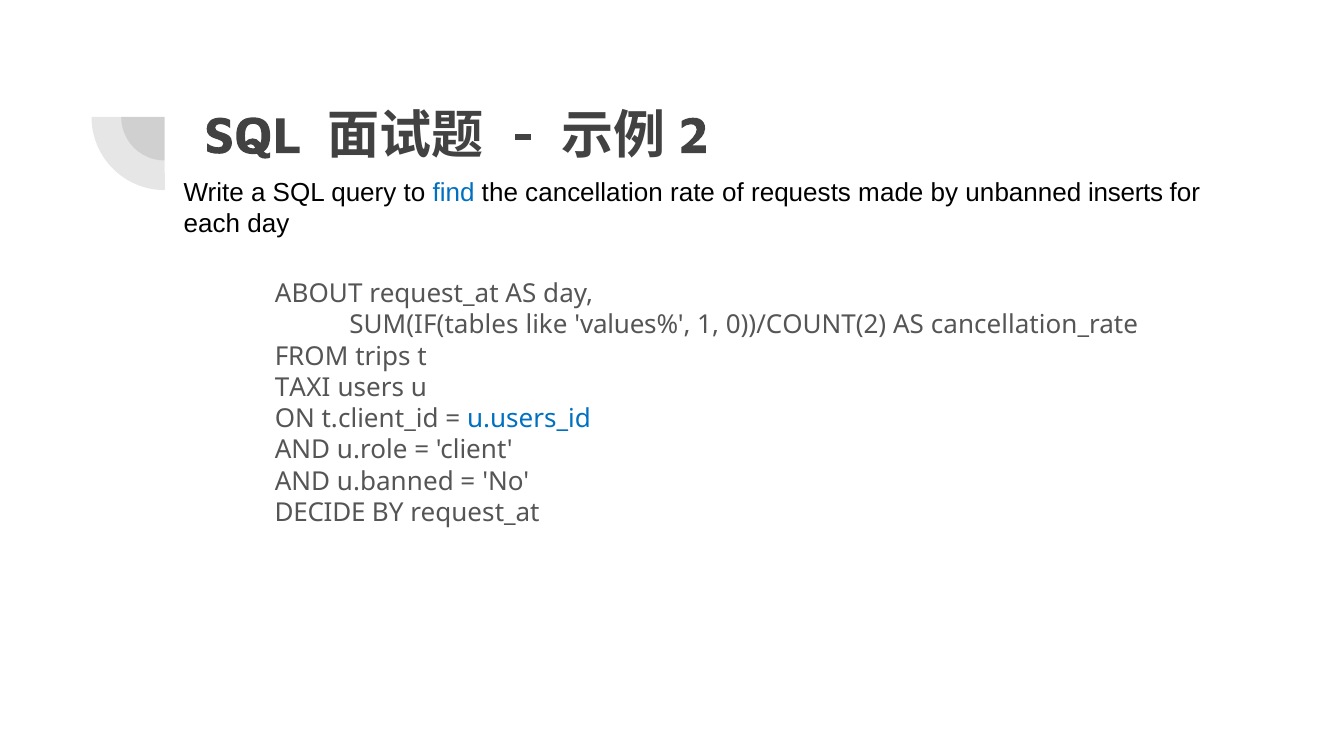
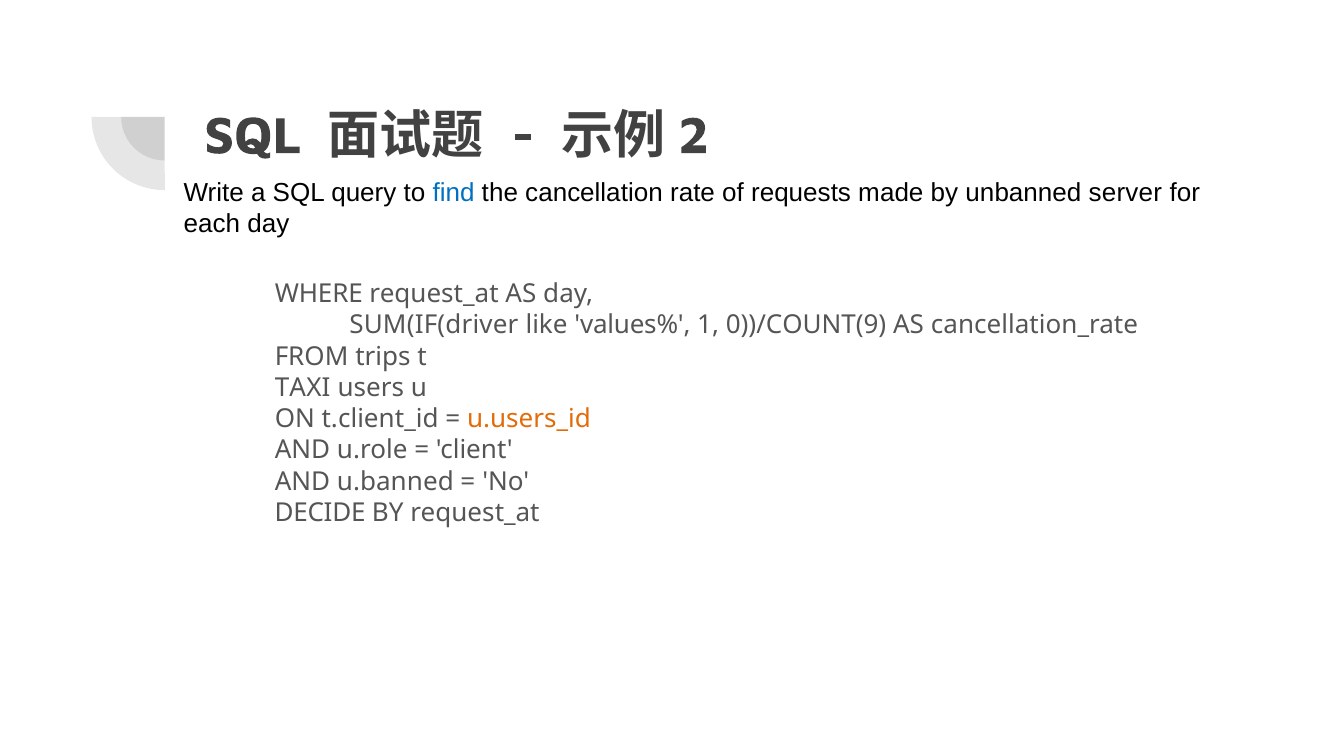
inserts: inserts -> server (1125, 193)
ABOUT: ABOUT -> WHERE (319, 294)
SUM(IF(tables: SUM(IF(tables -> SUM(IF(driver (434, 325)
0))/COUNT(2: 0))/COUNT(2 -> 0))/COUNT(9 (806, 325)
u.users_id colour: blue -> orange (529, 419)
